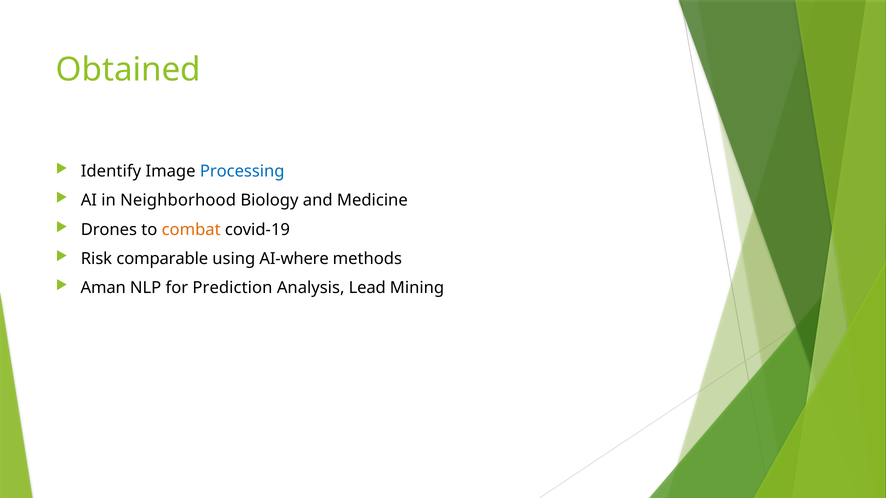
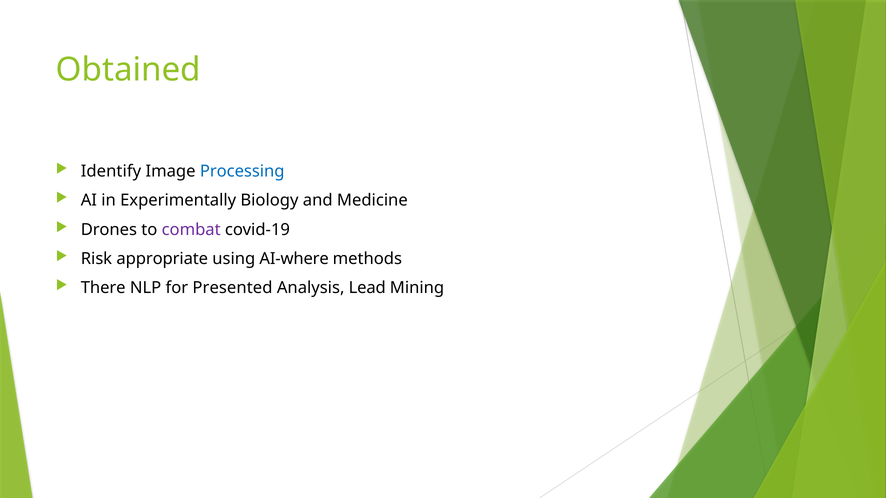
Neighborhood: Neighborhood -> Experimentally (178, 201)
combat colour: orange -> purple (191, 230)
comparable: comparable -> appropriate (162, 259)
Aman: Aman -> There (103, 288)
Prediction: Prediction -> Presented (232, 288)
